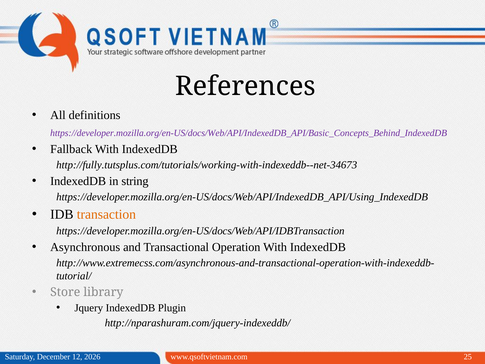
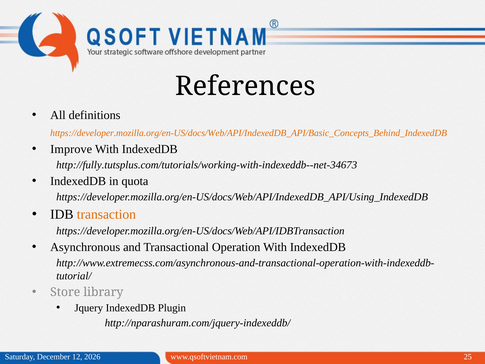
https://developer.mozilla.org/en-US/docs/Web/API/IndexedDB_API/Basic_Concepts_Behind_IndexedDB colour: purple -> orange (249, 133)
Fallback: Fallback -> Improve (71, 149)
string: string -> quota (135, 181)
